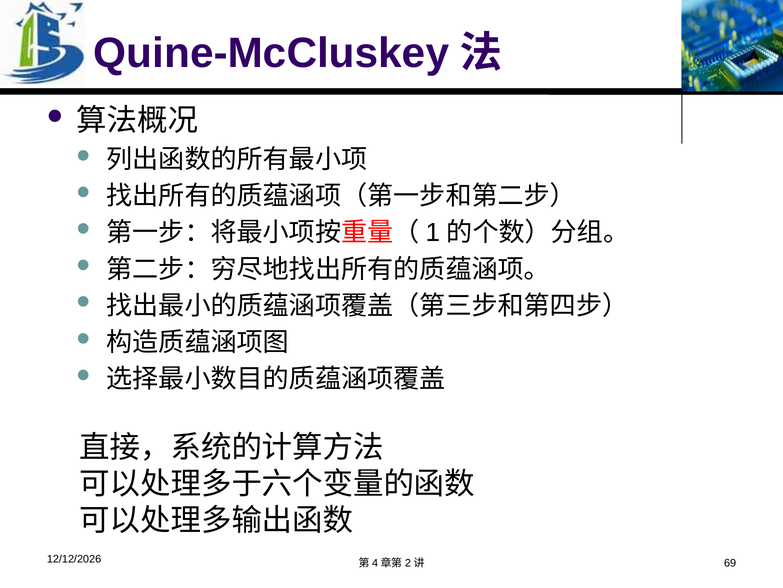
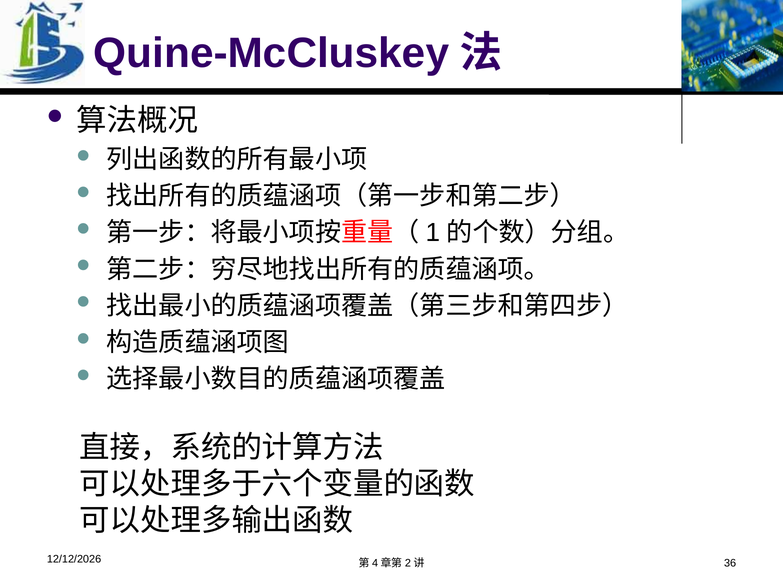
69: 69 -> 36 (730, 562)
